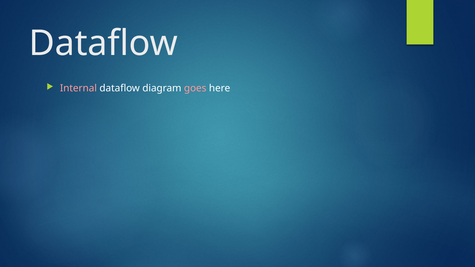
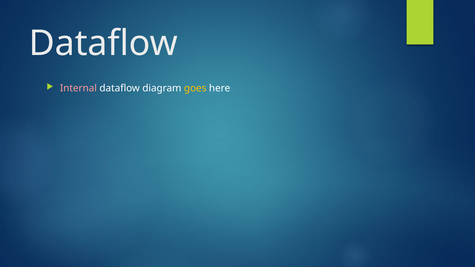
goes colour: pink -> yellow (195, 88)
